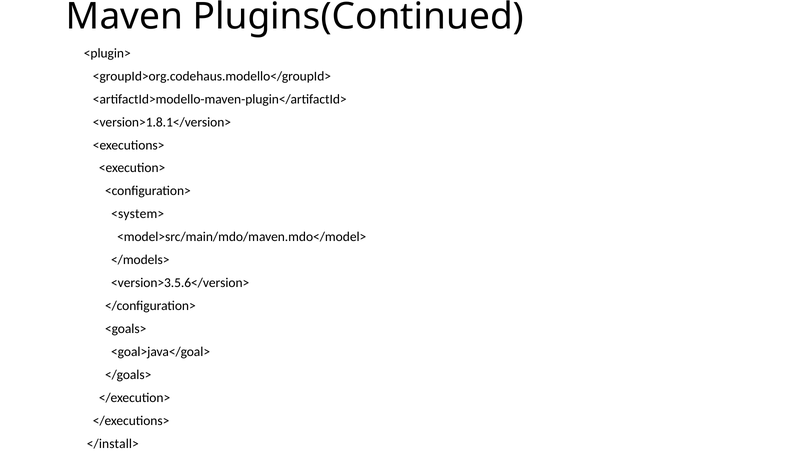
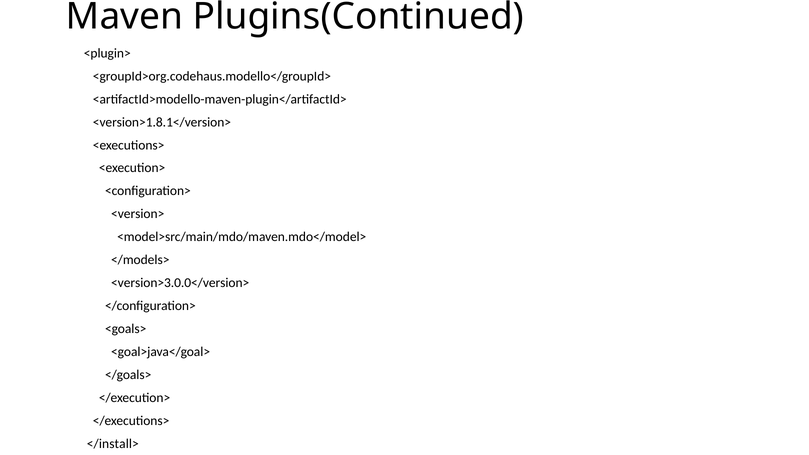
<system>: <system> -> <version> (138, 214)
<version>3.5.6</version>: <version>3.5.6</version> -> <version>3.0.0</version> (180, 283)
